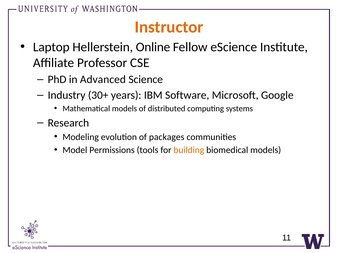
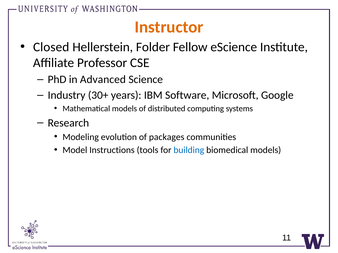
Laptop: Laptop -> Closed (51, 47)
Online: Online -> Folder (153, 47)
Permissions: Permissions -> Instructions (112, 150)
building colour: orange -> blue (189, 150)
